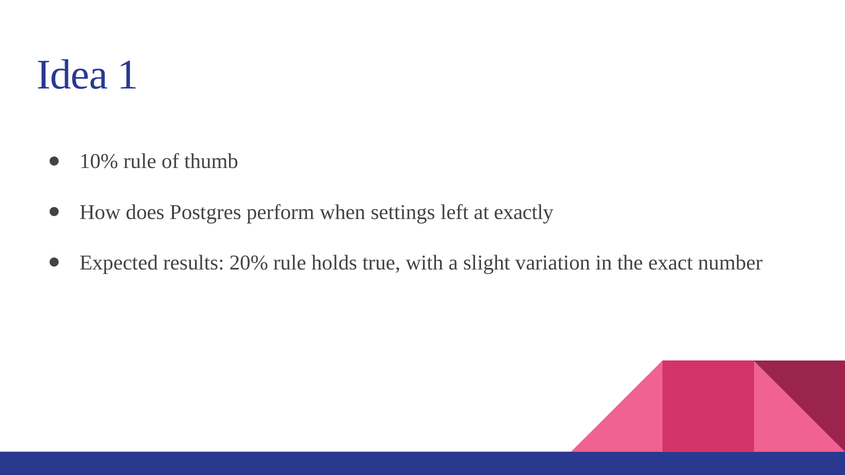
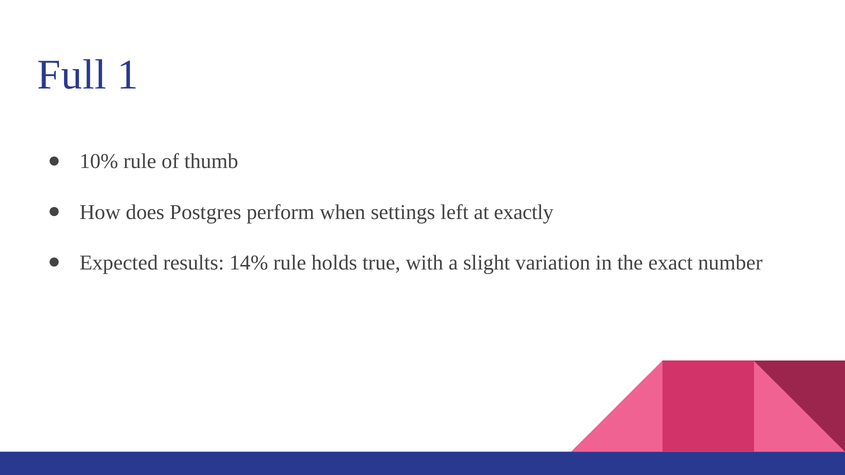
Idea: Idea -> Full (72, 75)
20%: 20% -> 14% (249, 263)
